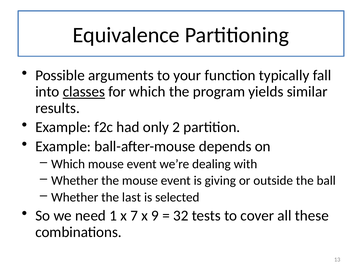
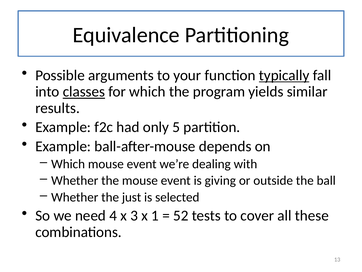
typically underline: none -> present (284, 75)
2: 2 -> 5 (176, 127)
last: last -> just (132, 197)
1: 1 -> 4 (113, 215)
7: 7 -> 3 (134, 215)
9: 9 -> 1 (155, 215)
32: 32 -> 52 (181, 215)
